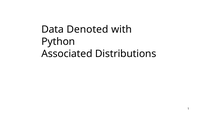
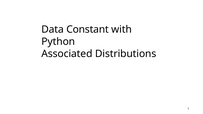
Denoted: Denoted -> Constant (88, 29)
